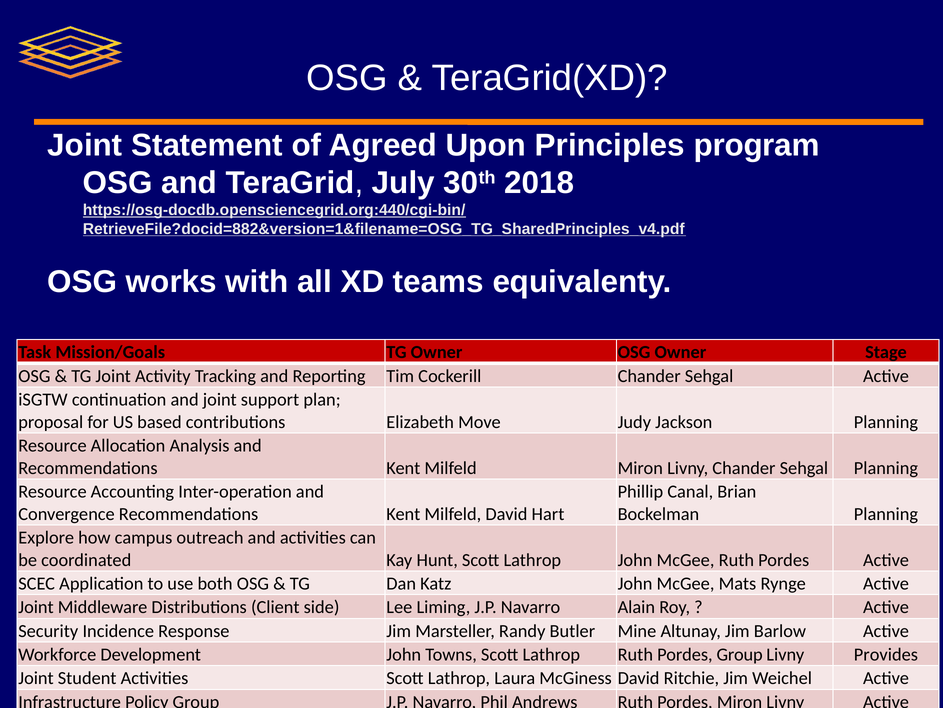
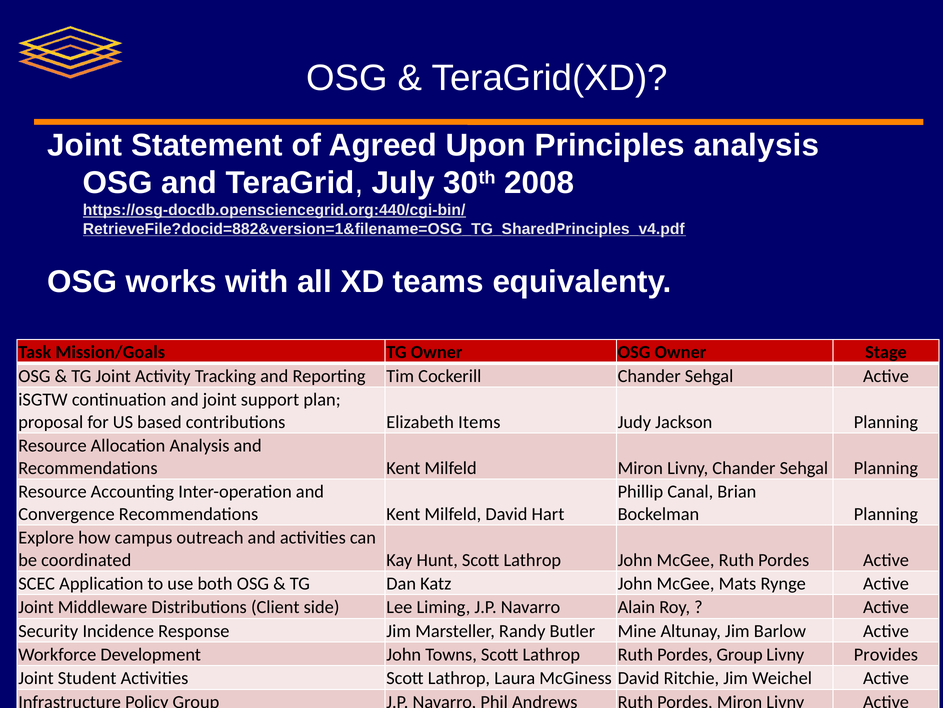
Principles program: program -> analysis (756, 145)
2018: 2018 -> 2008 (539, 183)
Move: Move -> Items (479, 422)
